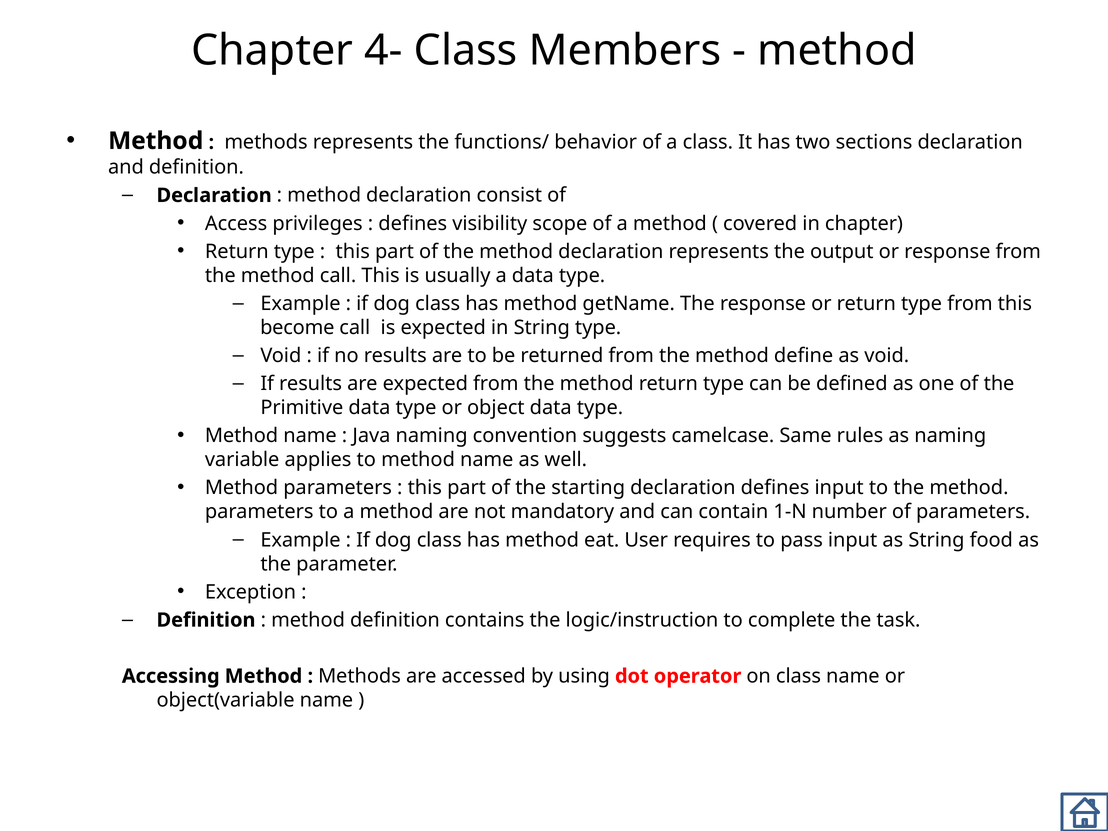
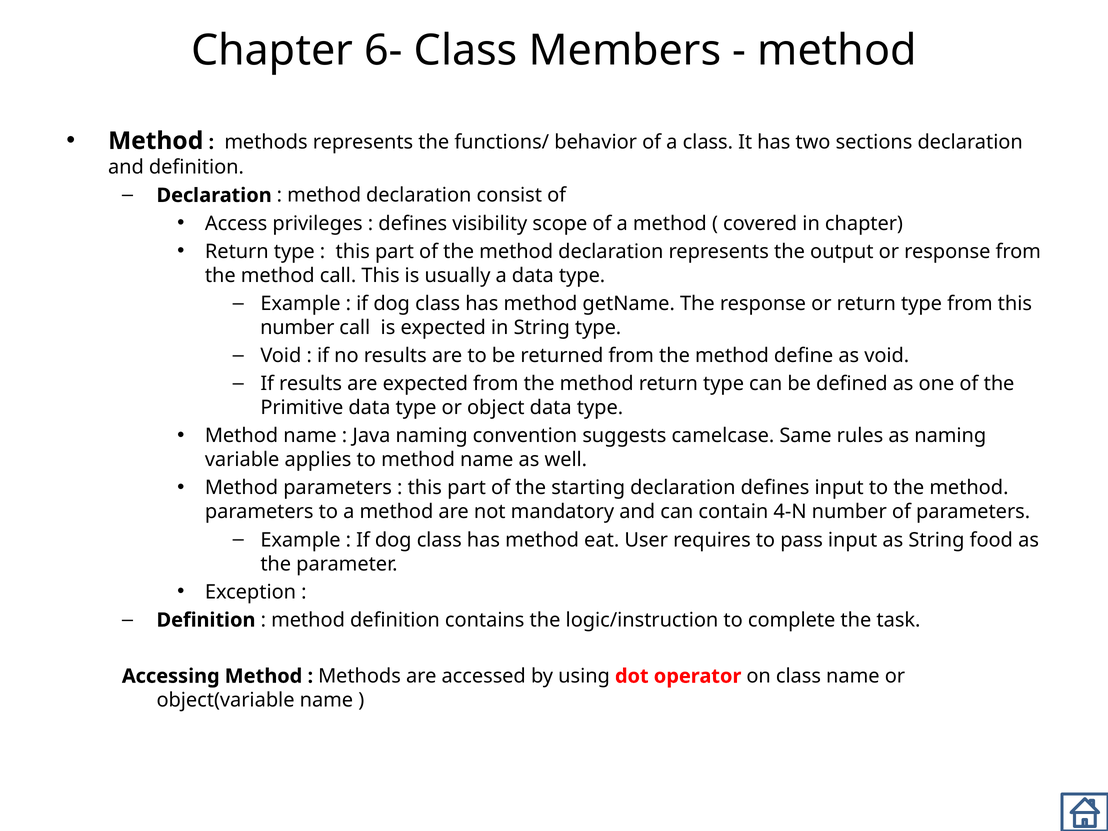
4-: 4- -> 6- (383, 51)
become: become -> number (297, 328)
1-N: 1-N -> 4-N (790, 512)
